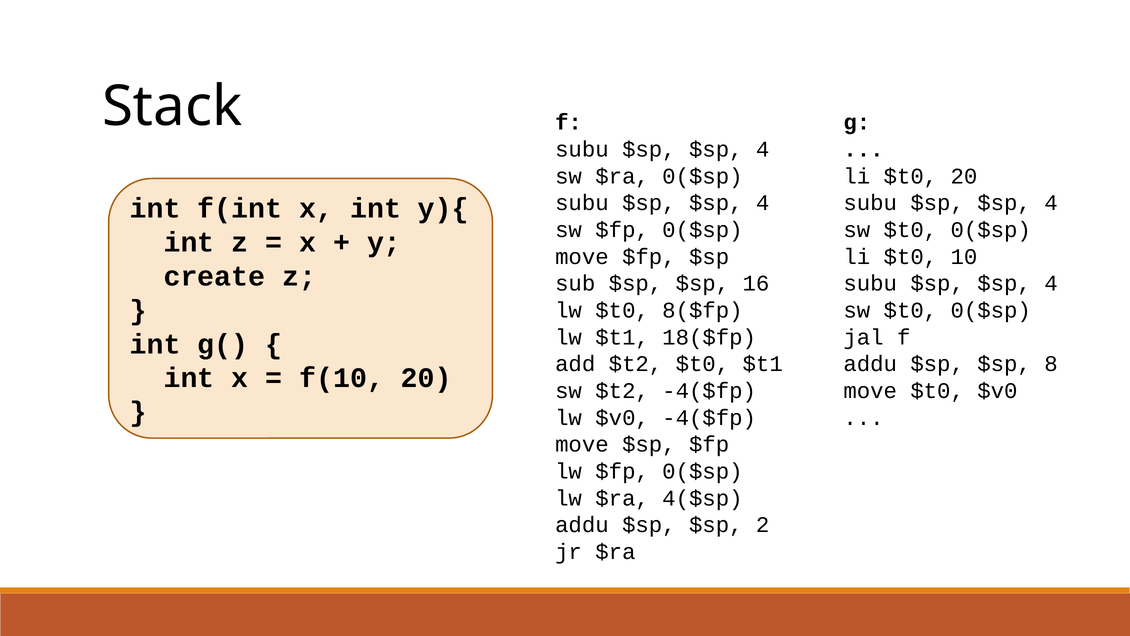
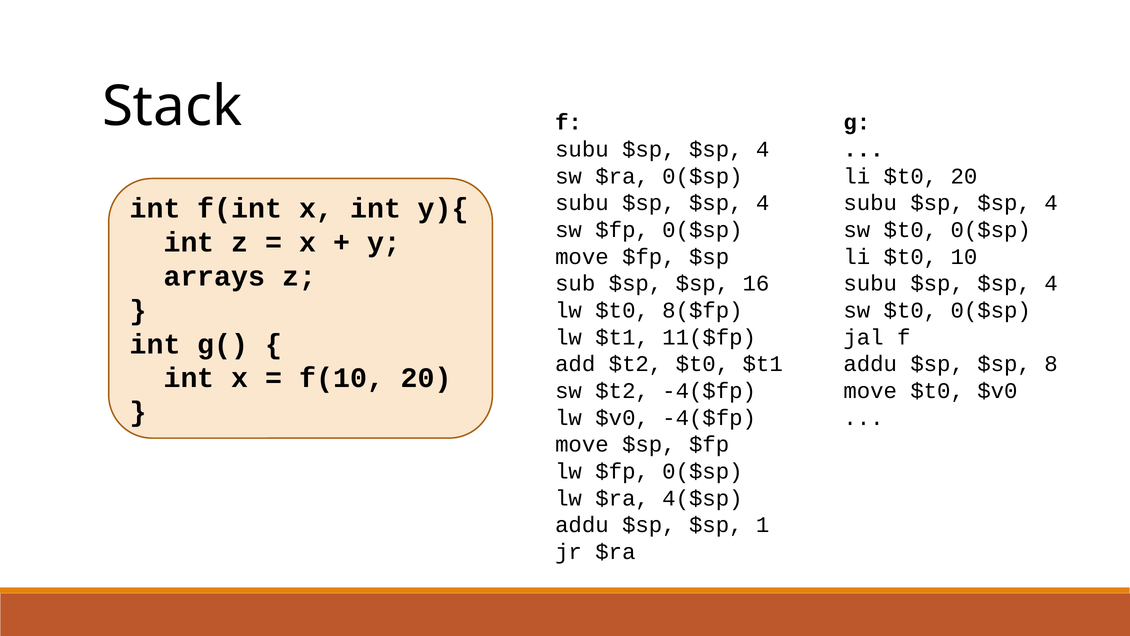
create: create -> arrays (214, 276)
18($fp: 18($fp -> 11($fp (709, 337)
2: 2 -> 1 (763, 525)
